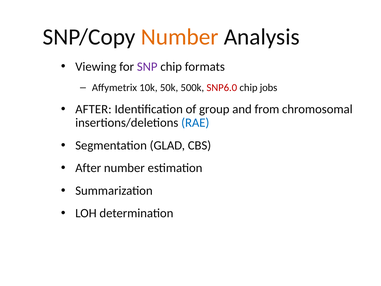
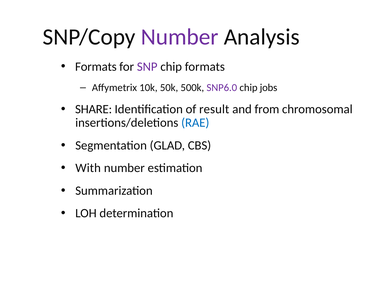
Number colour: orange -> purple (180, 37)
Viewing: Viewing -> Formats (96, 67)
SNP6.0 colour: red -> purple (222, 88)
AFTER: AFTER -> SHARE (94, 109)
group: group -> result (214, 109)
After: After -> With (88, 168)
